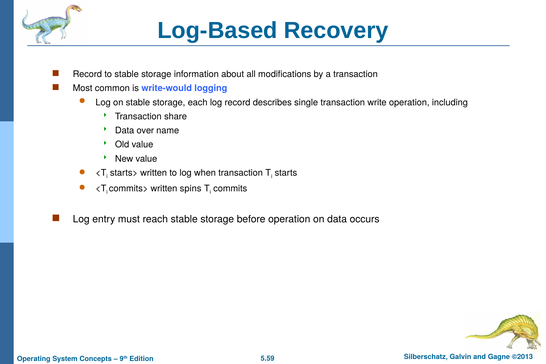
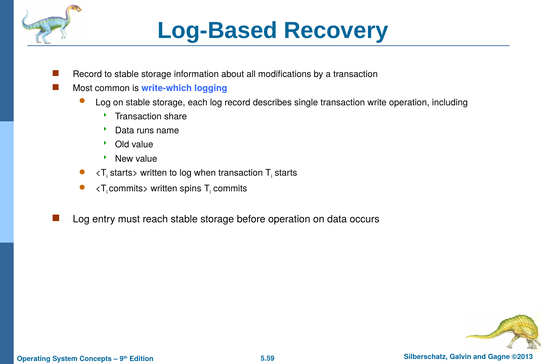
write-would: write-would -> write-which (167, 88)
over: over -> runs (145, 131)
